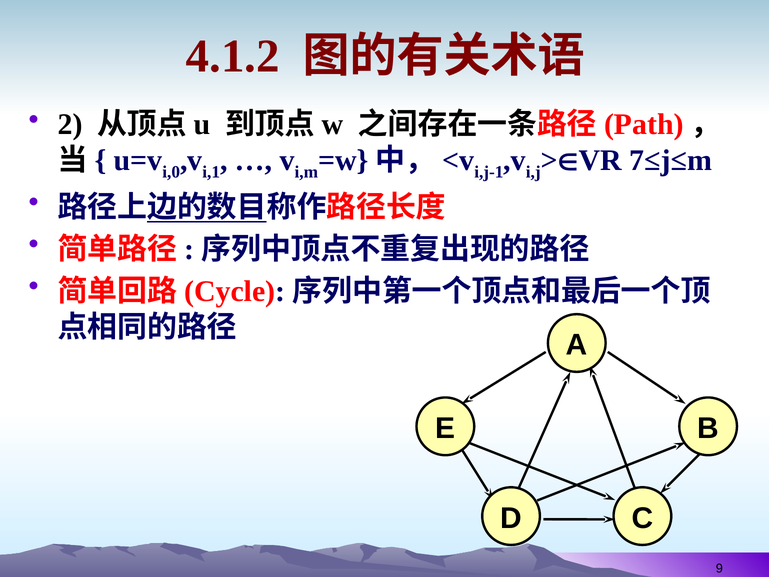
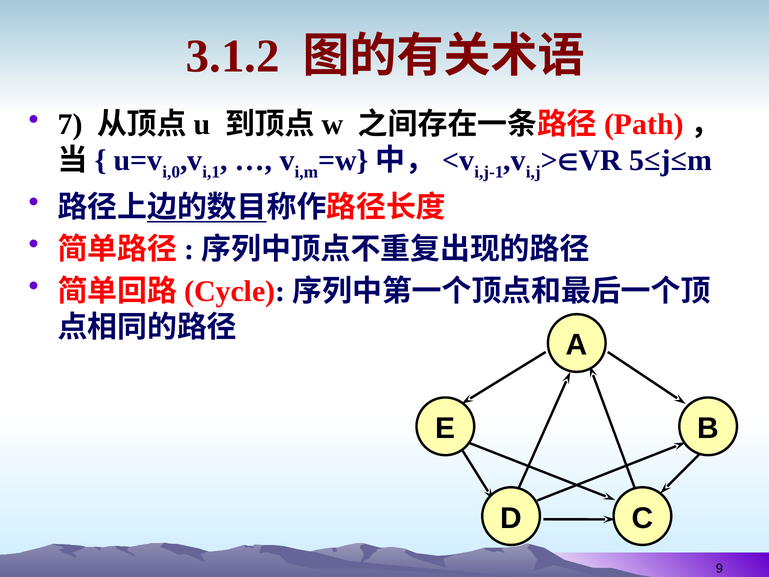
4.1.2: 4.1.2 -> 3.1.2 (233, 56)
2: 2 -> 7 (70, 125)
7≤j≤m: 7≤j≤m -> 5≤j≤m (671, 160)
